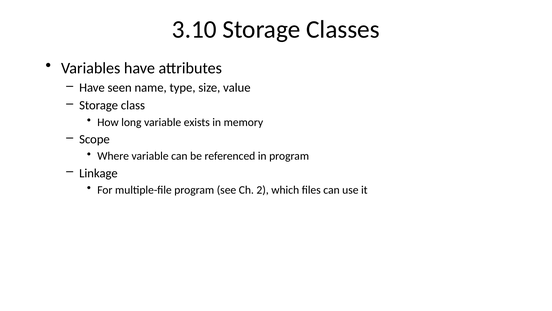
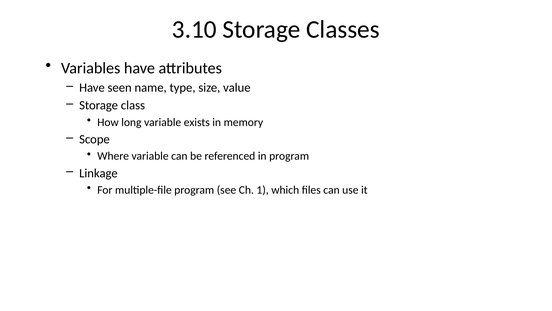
2: 2 -> 1 (263, 190)
